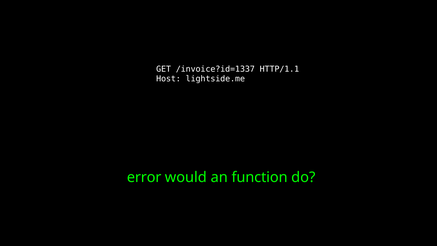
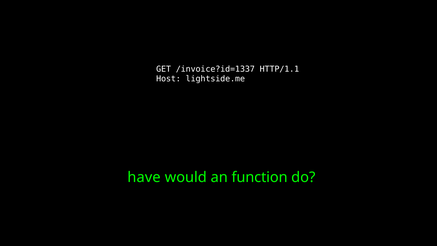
error: error -> have (144, 177)
